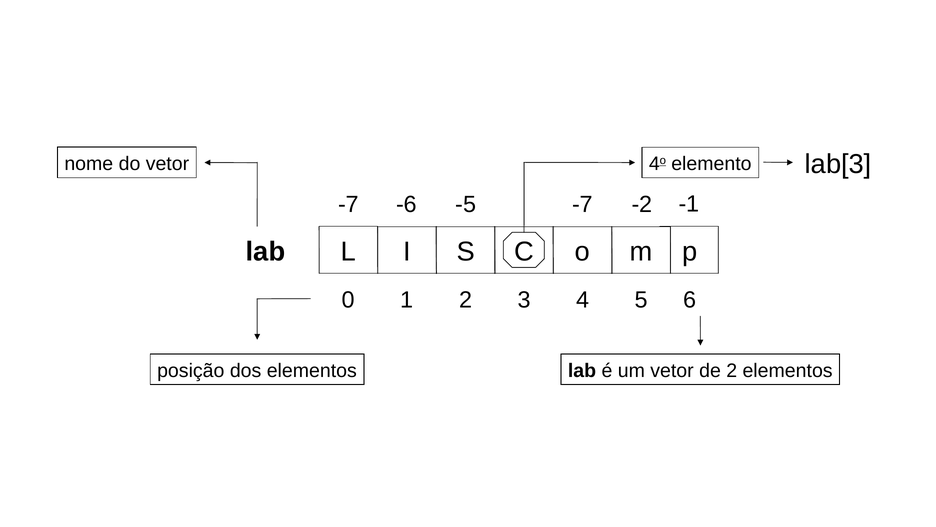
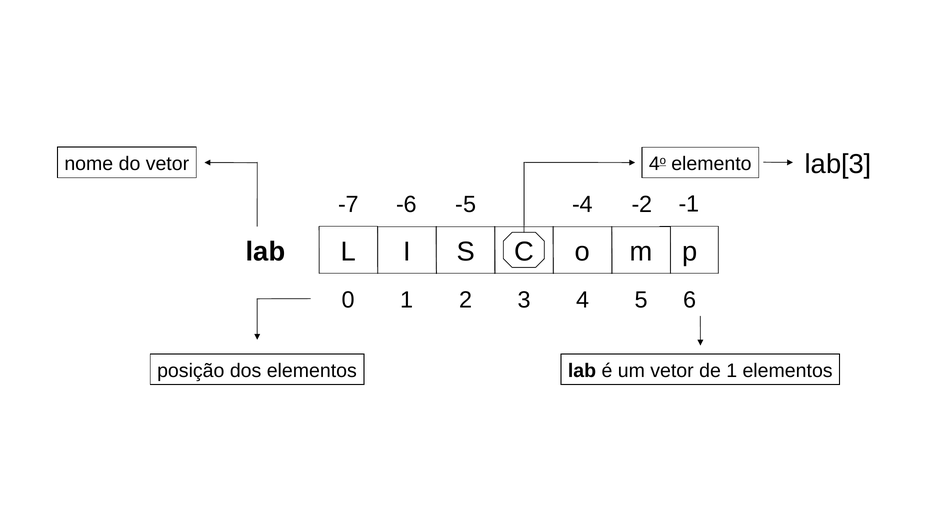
-5 -7: -7 -> -4 (583, 204)
de 2: 2 -> 1 (732, 370)
